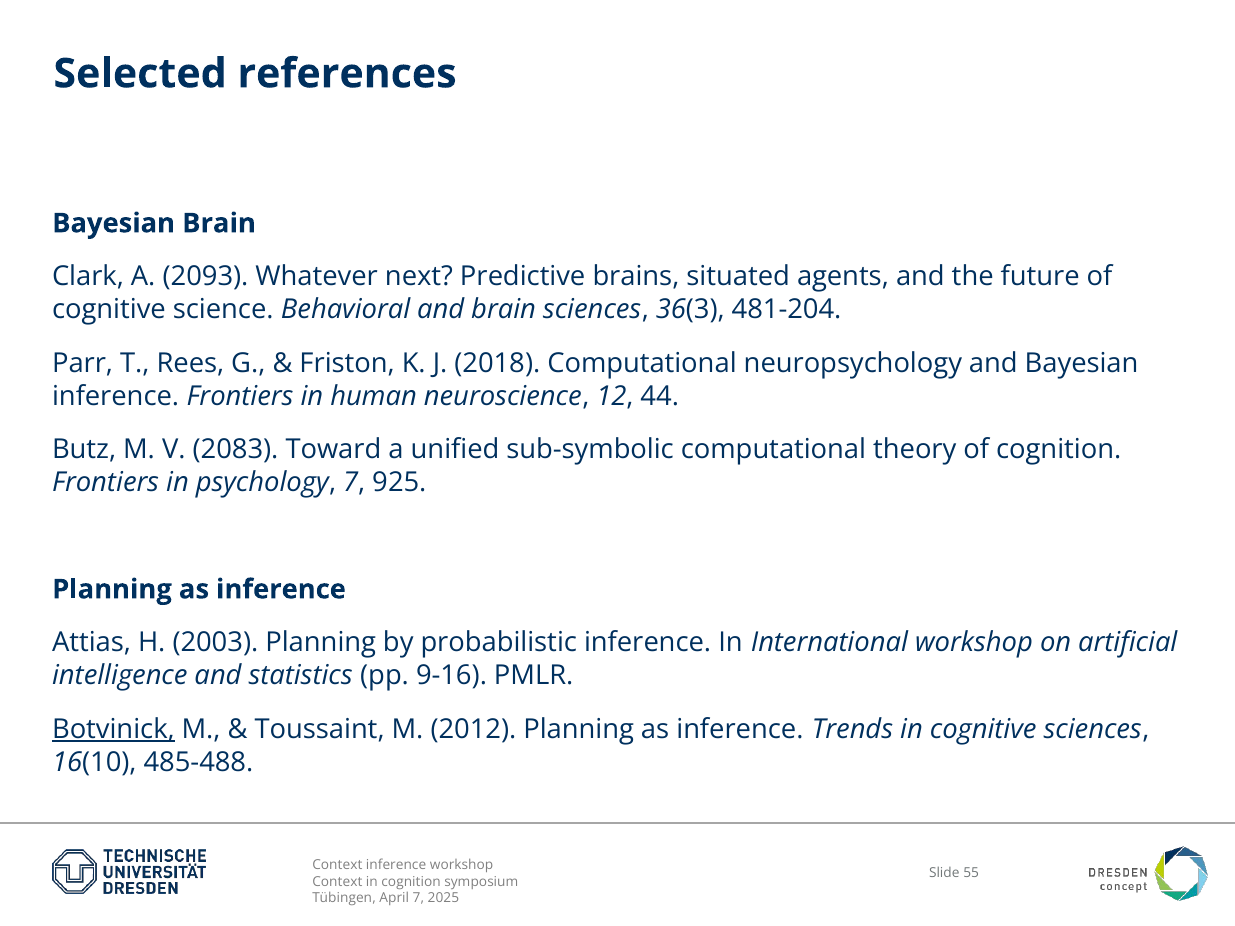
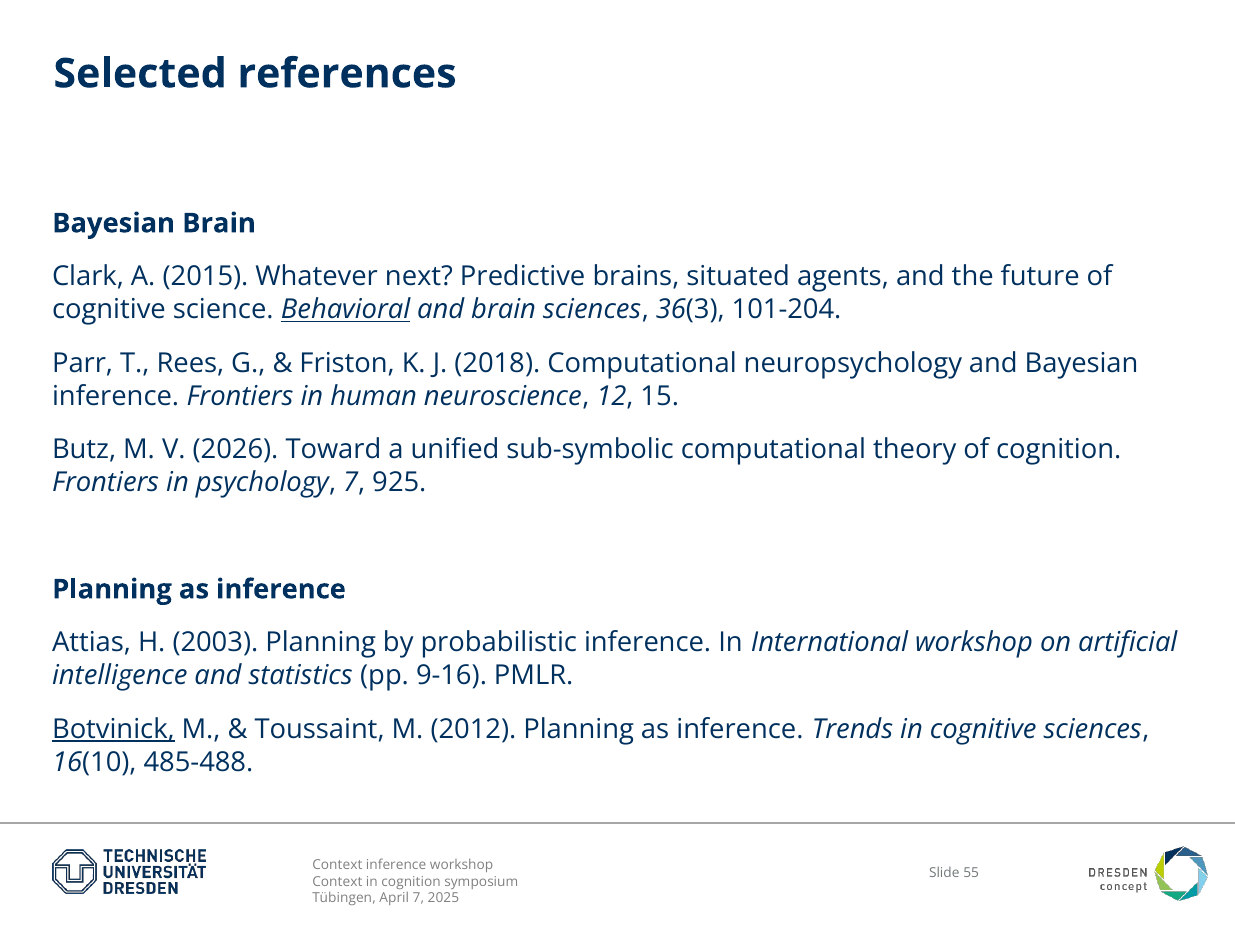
2093: 2093 -> 2015 (205, 277)
Behavioral underline: none -> present (346, 310)
481-204: 481-204 -> 101-204 (787, 310)
44: 44 -> 15 (660, 396)
2083: 2083 -> 2026 (236, 450)
